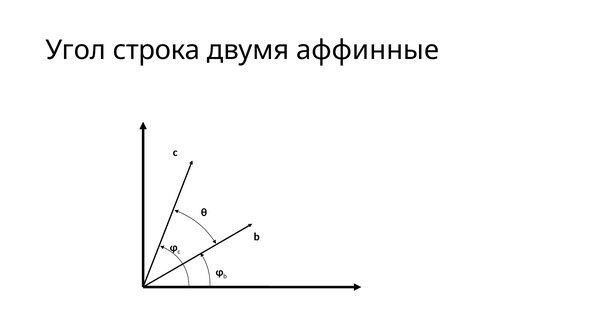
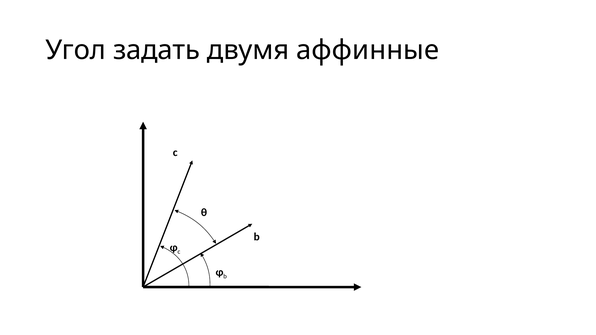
строка: строка -> задать (156, 50)
